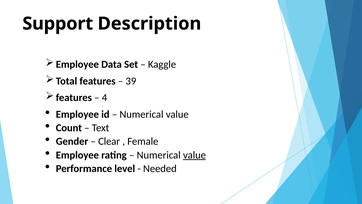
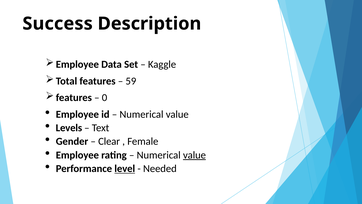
Support: Support -> Success (58, 24)
39: 39 -> 59 (131, 81)
4: 4 -> 0 (105, 98)
Count: Count -> Levels (69, 128)
level underline: none -> present (125, 168)
